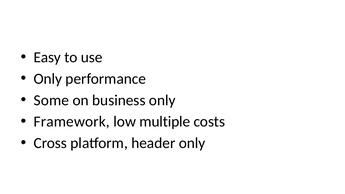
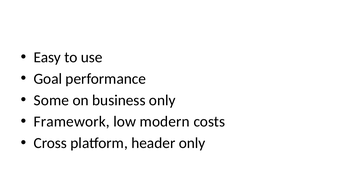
Only: Only -> Goal (48, 79)
multiple: multiple -> modern (165, 122)
